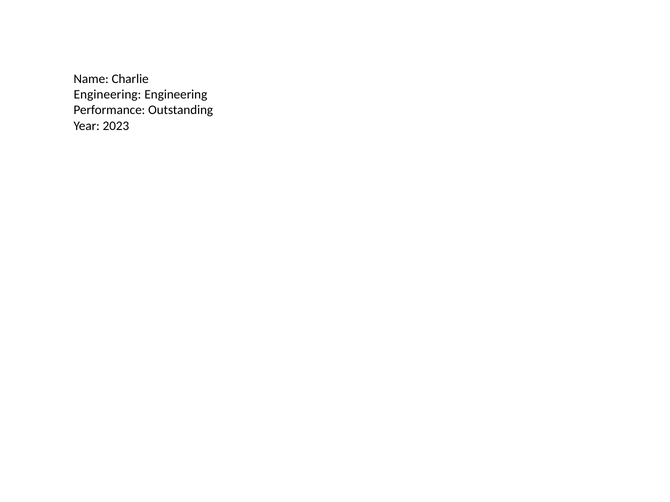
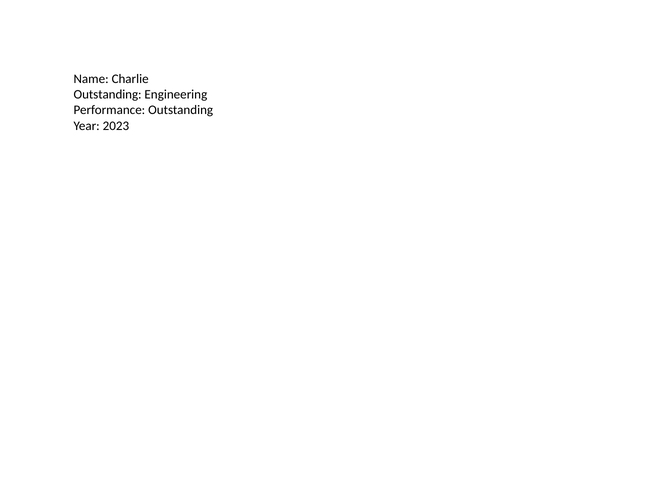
Engineering: Engineering -> Outstanding (108, 95)
